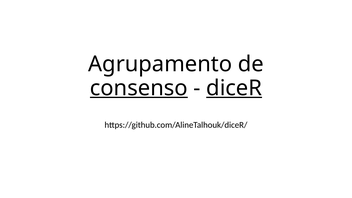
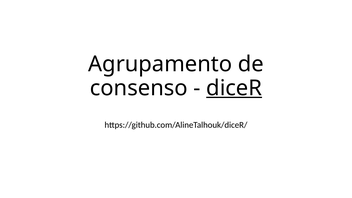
consenso underline: present -> none (139, 88)
